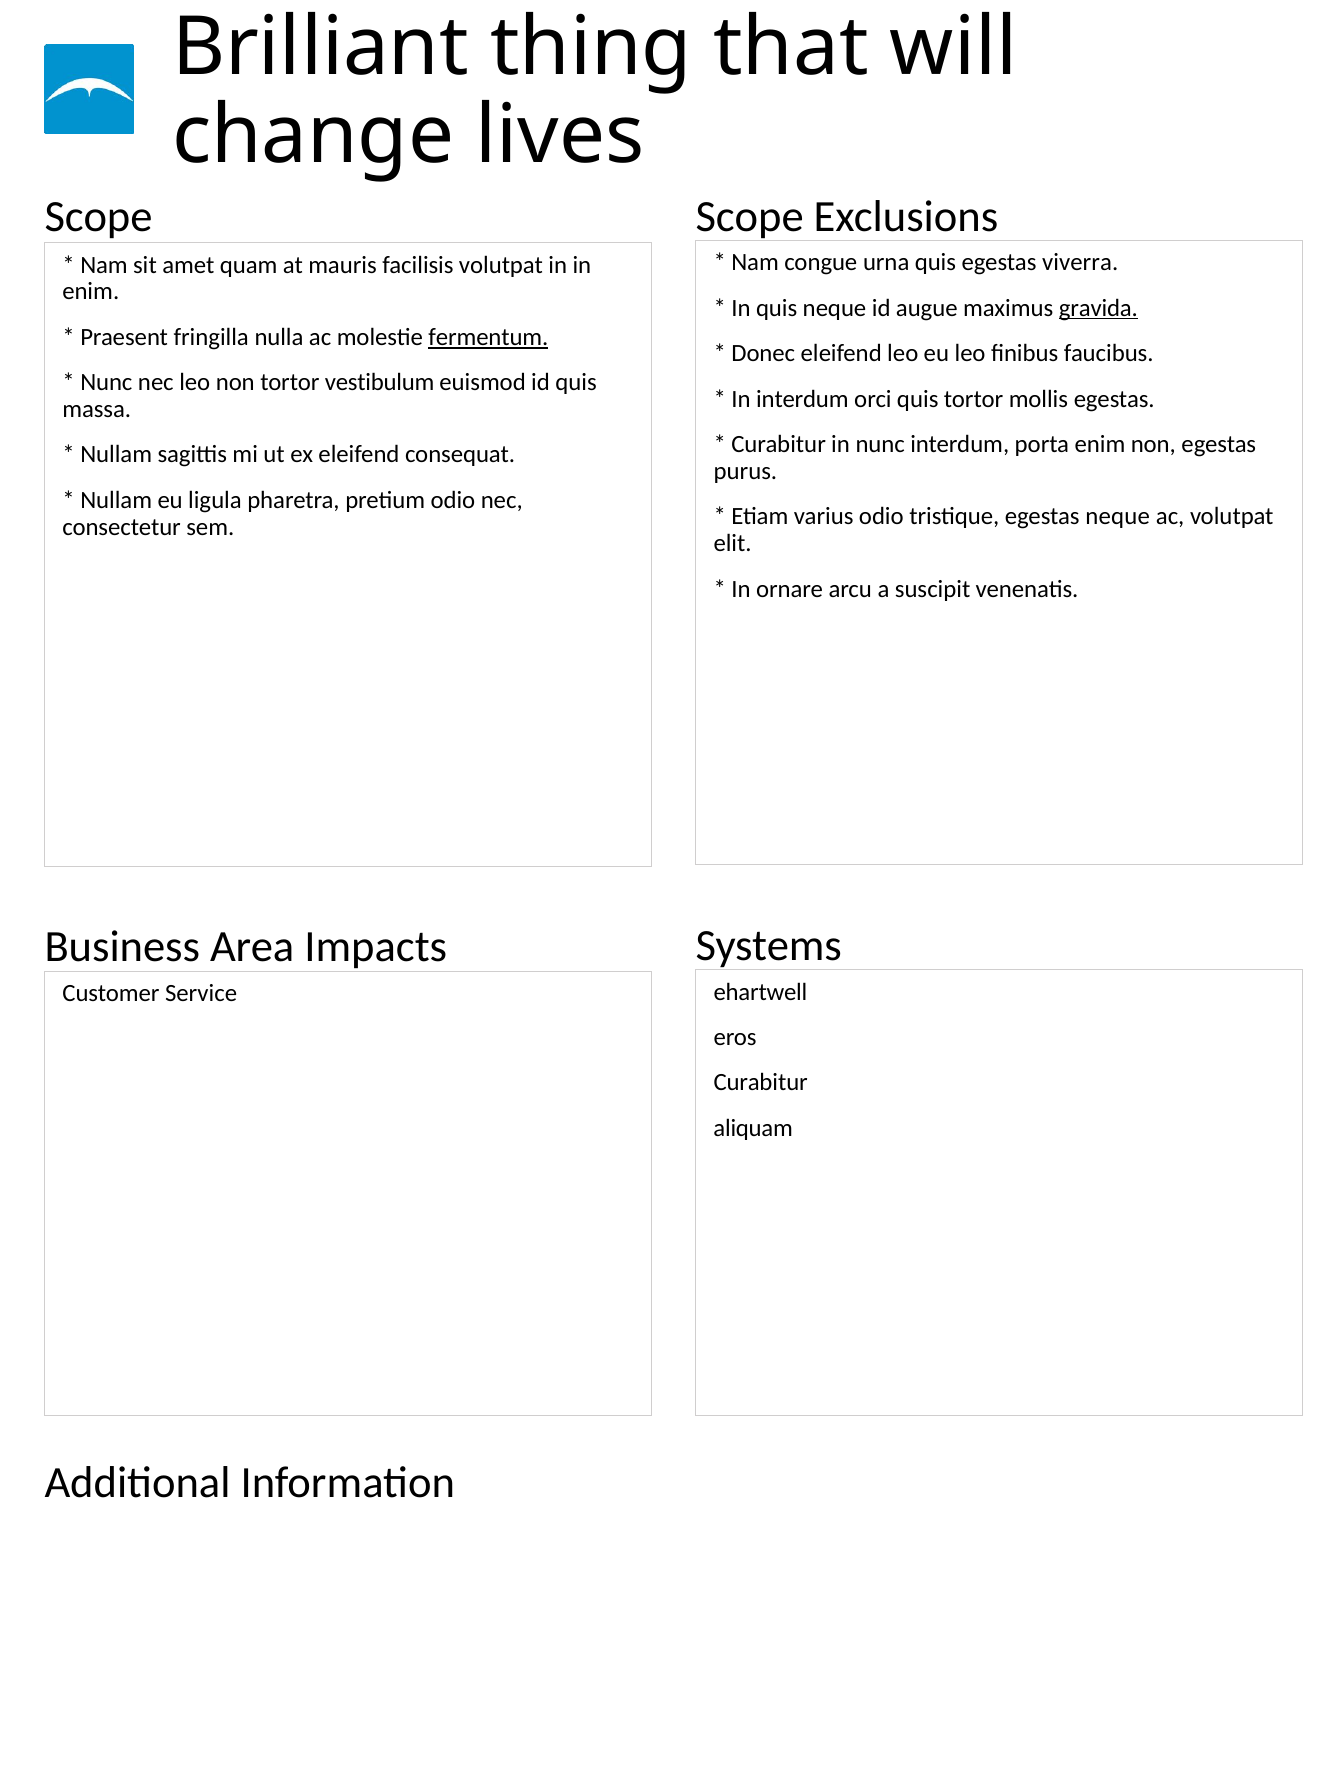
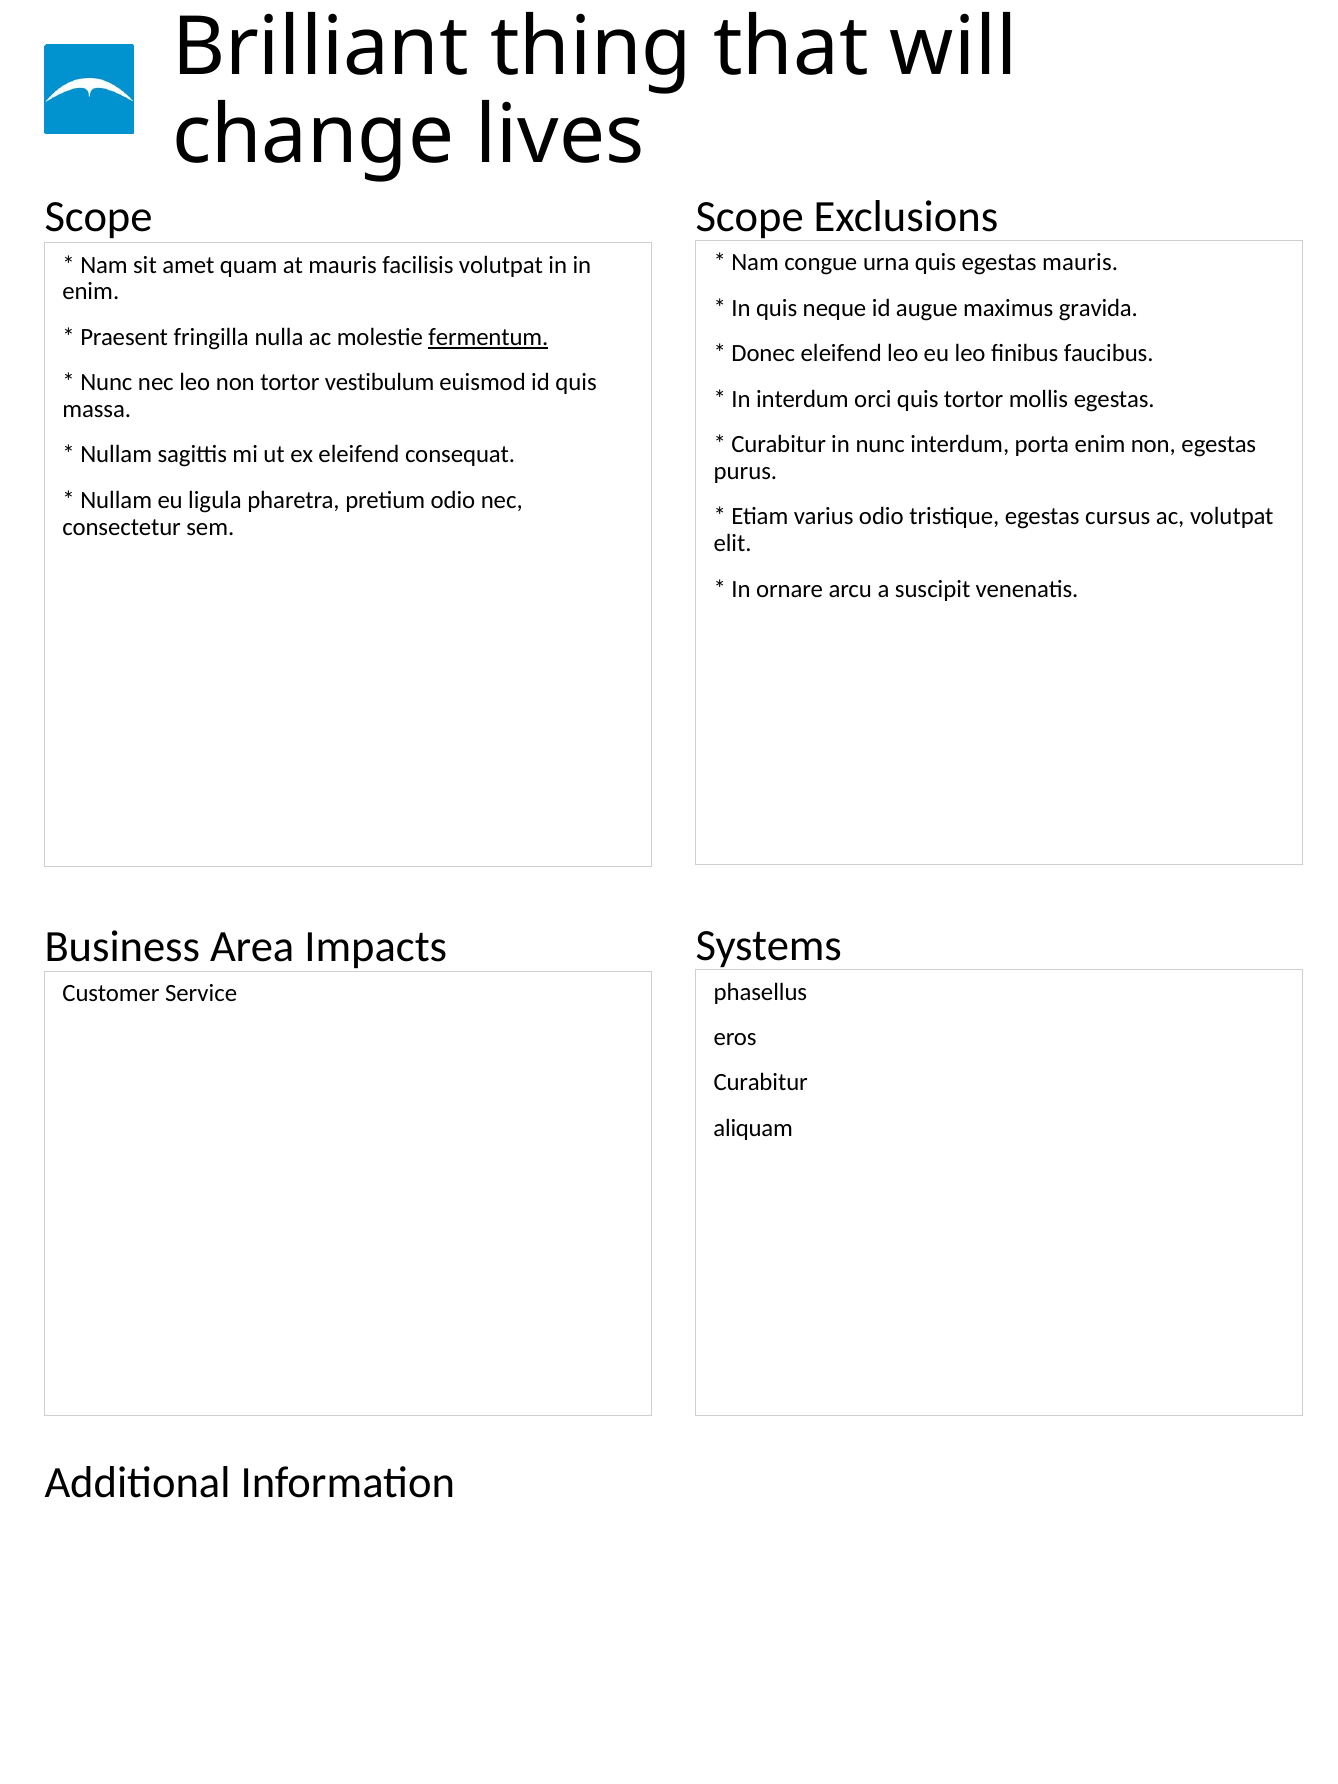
egestas viverra: viverra -> mauris (1080, 263)
gravida underline: present -> none (1098, 308)
egestas neque: neque -> cursus (1118, 517)
ehartwell: ehartwell -> phasellus (760, 992)
